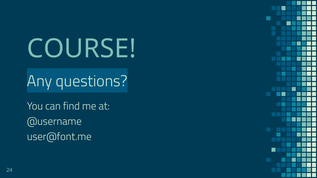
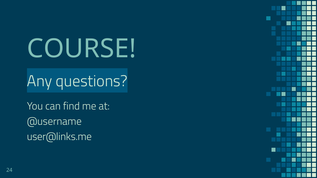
user@font.me: user@font.me -> user@links.me (59, 137)
